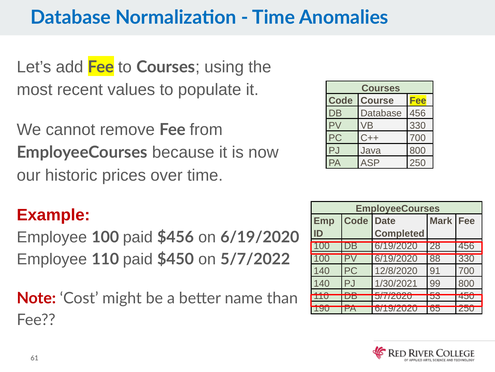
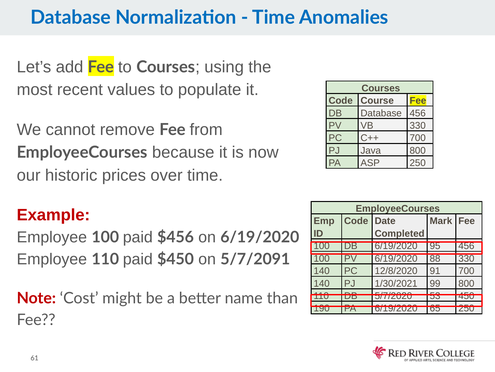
28: 28 -> 95 (435, 246)
5/7/2022: 5/7/2022 -> 5/7/2091 (255, 259)
